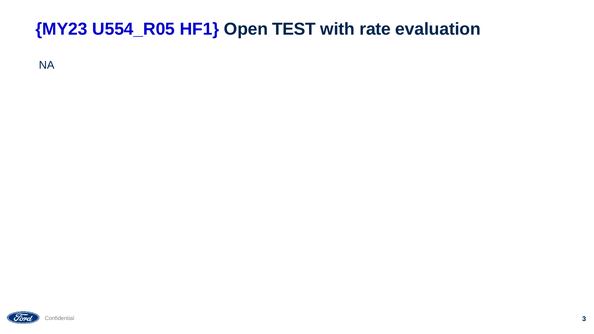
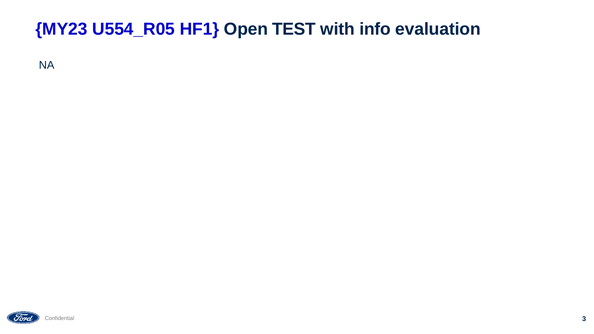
rate: rate -> info (375, 29)
